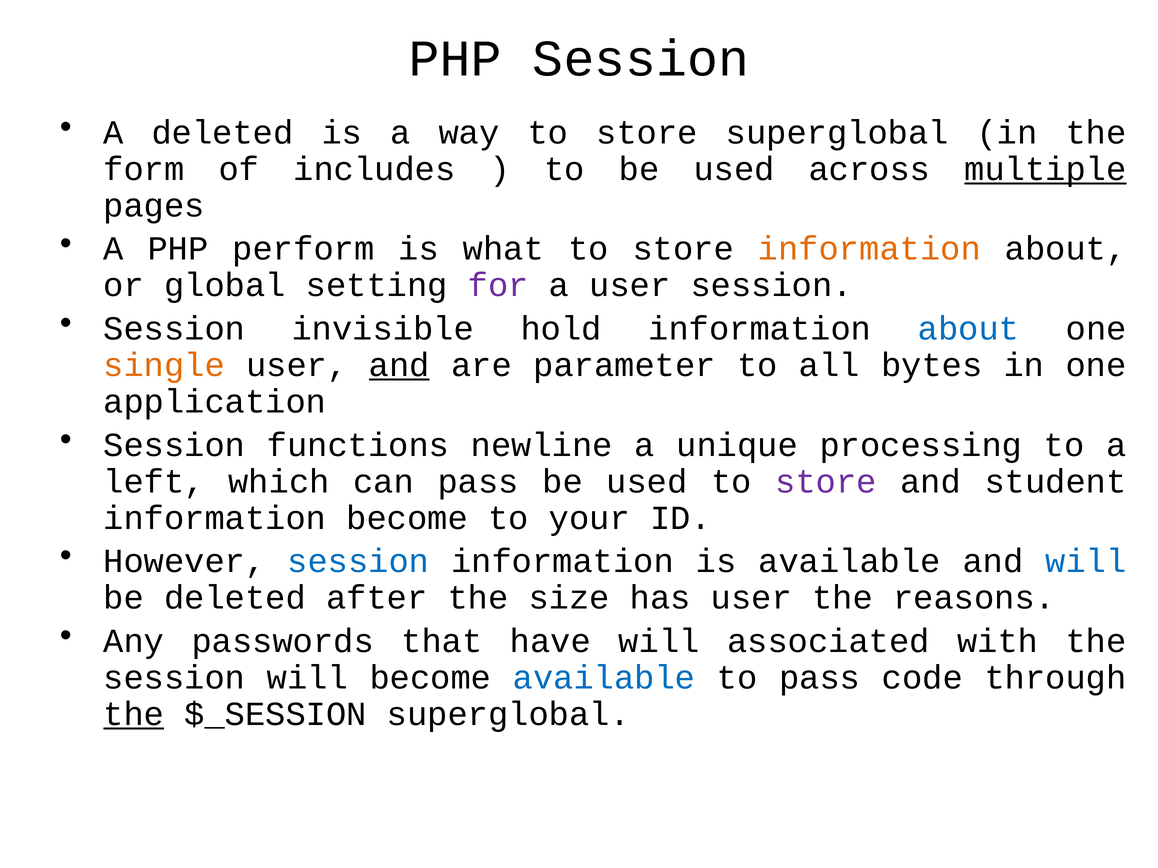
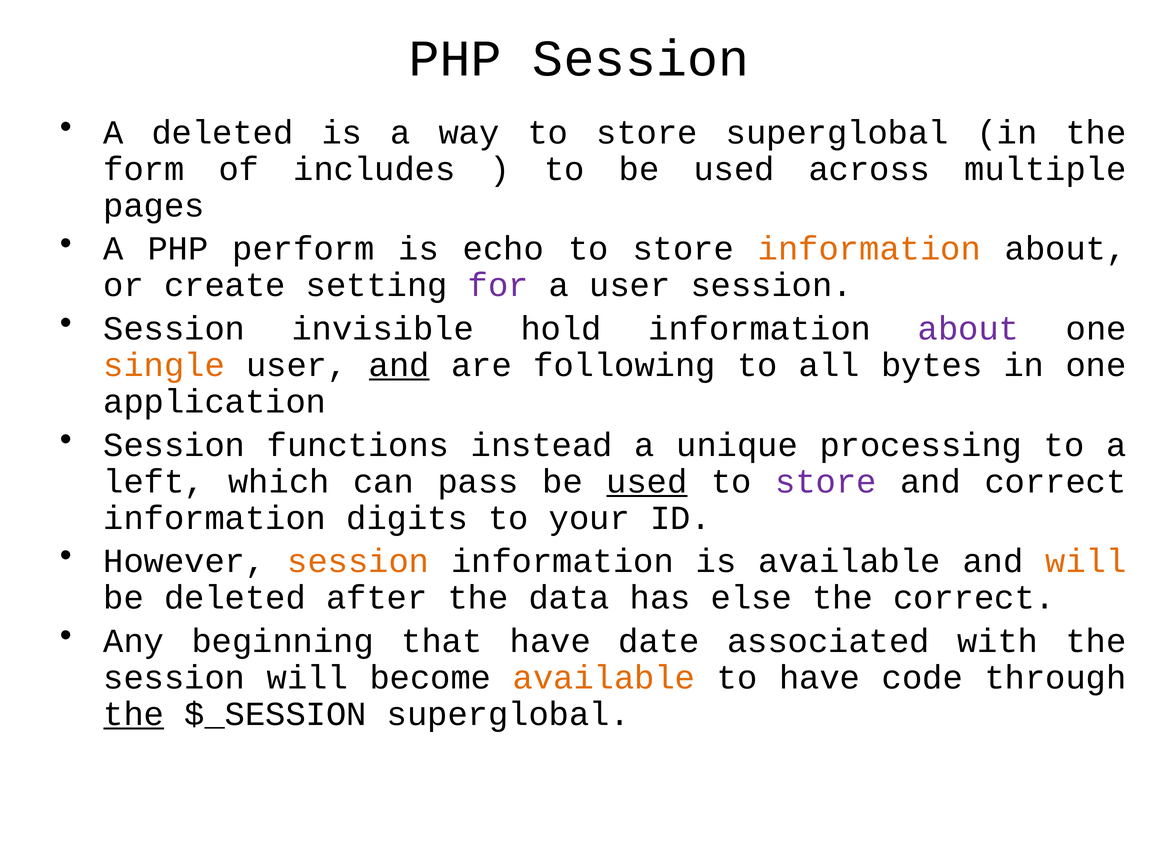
multiple underline: present -> none (1045, 169)
what: what -> echo (503, 249)
global: global -> create (225, 285)
about colour: blue -> purple (969, 329)
parameter: parameter -> following (624, 365)
newline: newline -> instead (542, 445)
used underline: none -> present (647, 482)
and student: student -> correct (1056, 482)
information become: become -> digits (407, 518)
session colour: blue -> orange (358, 562)
will colour: blue -> orange (1086, 562)
size: size -> data (569, 598)
has user: user -> else (751, 598)
the reasons: reasons -> correct (974, 598)
passwords: passwords -> beginning (283, 641)
have will: will -> date (659, 641)
available colour: blue -> orange (604, 678)
to pass: pass -> have (820, 678)
